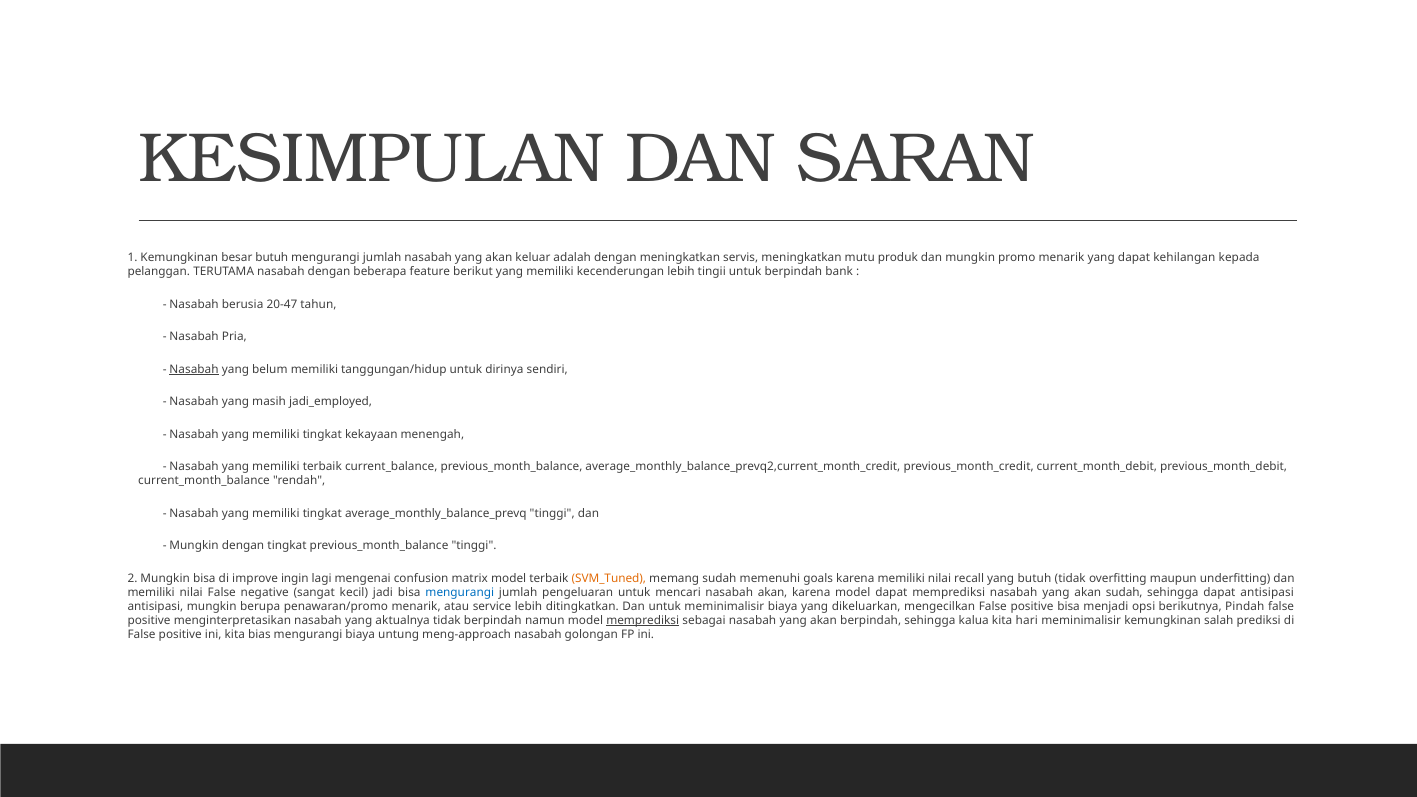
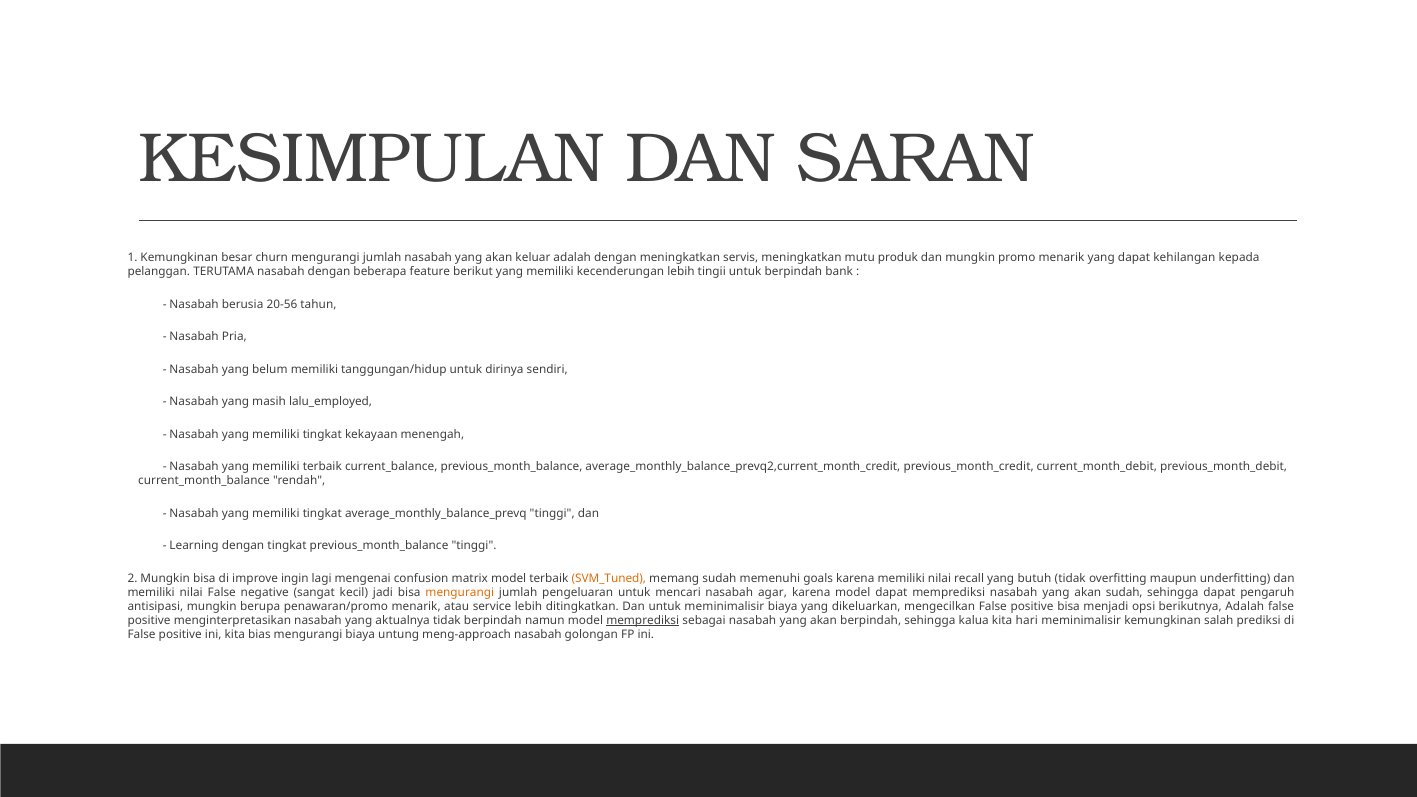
besar butuh: butuh -> churn (272, 258)
20-47: 20-47 -> 20-56 (282, 305)
Nasabah underline: present -> none (194, 370)
jadi_employed: jadi_employed -> lalu_employed (331, 402)
Mungkin: Mungkin -> Learning (194, 546)
mengurangi colour: blue -> orange (460, 593)
nasabah akan: akan -> agar (773, 593)
dapat antisipasi: antisipasi -> pengaruh (1267, 593)
berikutnya Pindah: Pindah -> Adalah (1245, 607)
